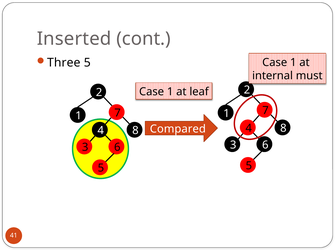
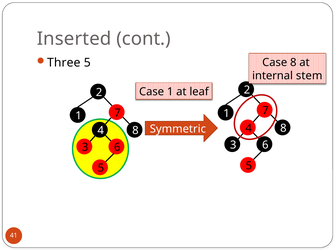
1: 1 -> 8 (293, 62)
must: must -> stem (309, 76)
Compared: Compared -> Symmetric (178, 129)
